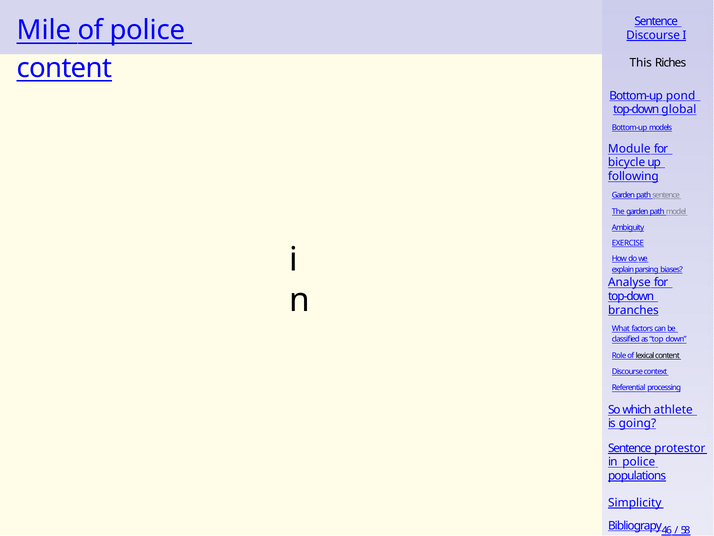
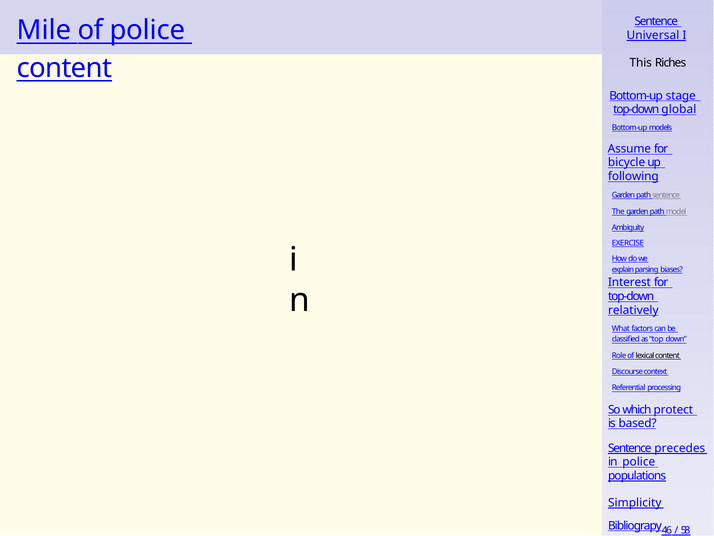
Discourse: Discourse -> Universal (653, 35)
pond: pond -> stage (681, 96)
Module: Module -> Assume (629, 149)
Analyse: Analyse -> Interest (629, 283)
branches: branches -> relatively (633, 310)
athlete: athlete -> protect (673, 410)
going: going -> based (638, 424)
protestor: protestor -> precedes (680, 448)
